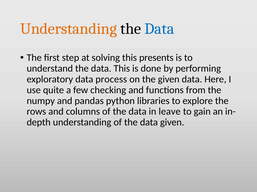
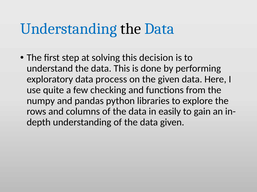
Understanding colour: orange -> blue (69, 29)
presents: presents -> decision (156, 58)
leave: leave -> easily (170, 112)
